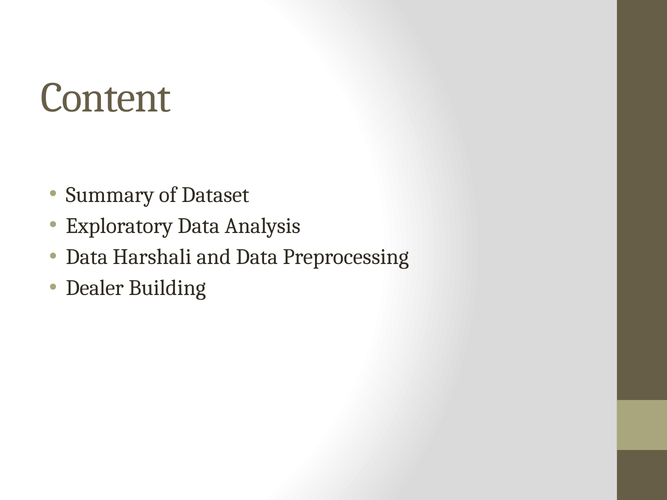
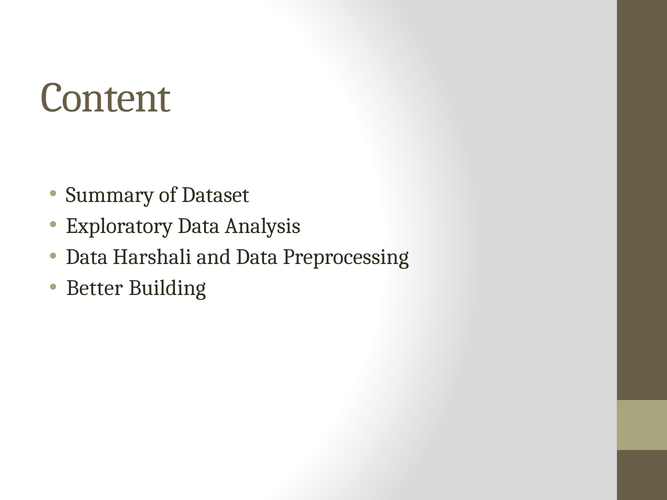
Dealer: Dealer -> Better (95, 288)
